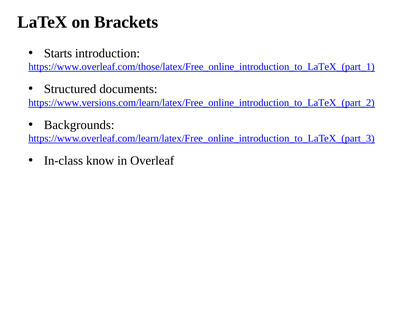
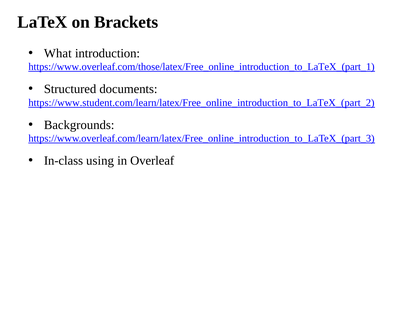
Starts: Starts -> What (58, 53)
https://www.versions.com/learn/latex/Free_online_introduction_to_LaTeX_(part_2: https://www.versions.com/learn/latex/Free_online_introduction_to_LaTeX_(part_2 -> https://www.student.com/learn/latex/Free_online_introduction_to_LaTeX_(part_2 (201, 103)
know: know -> using (100, 161)
